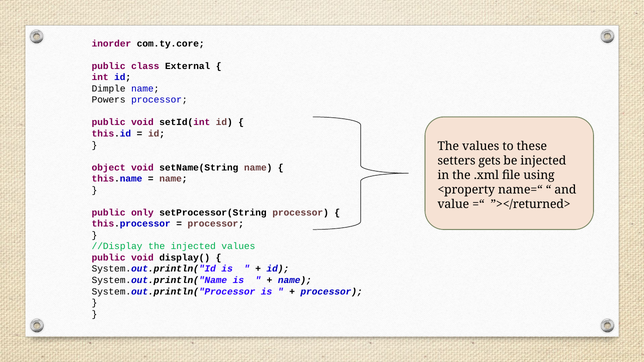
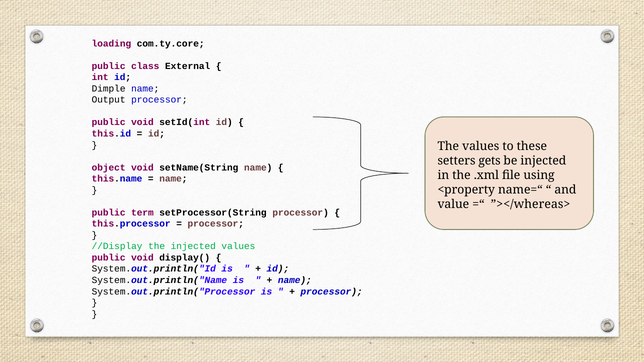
inorder: inorder -> loading (111, 44)
Powers: Powers -> Output (109, 100)
”></returned>: ”></returned> -> ”></whereas> (531, 204)
only: only -> term (142, 213)
